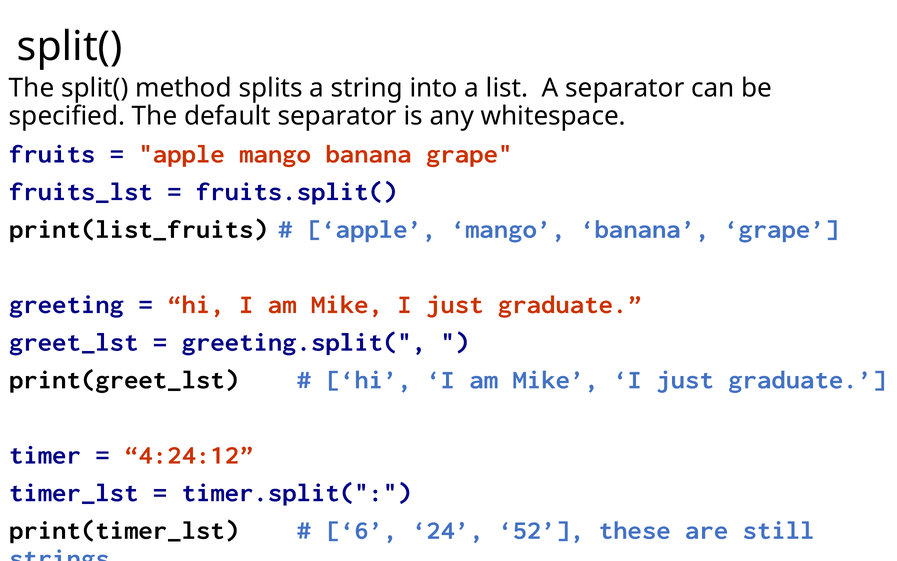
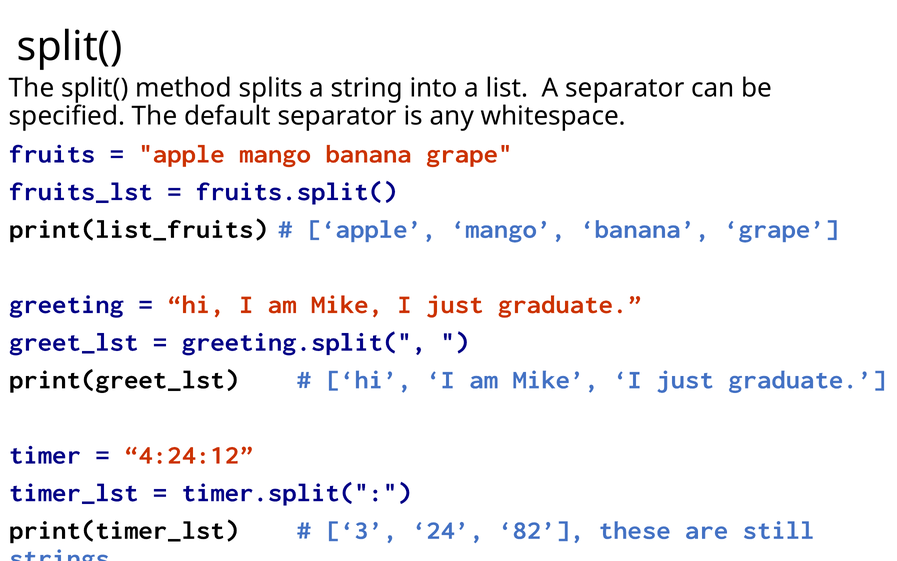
6: 6 -> 3 (361, 530)
52: 52 -> 82 (541, 530)
